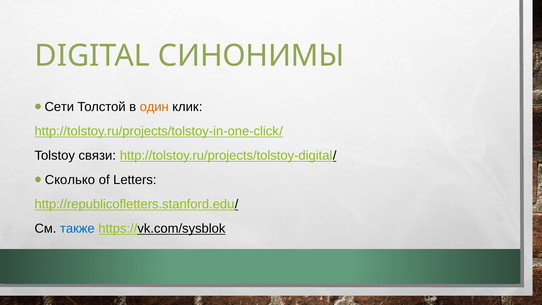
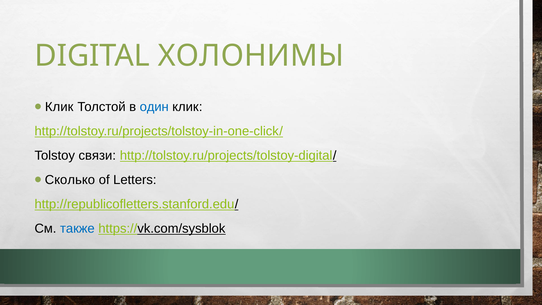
СИНОНИМЫ: СИНОНИМЫ -> ХОЛОНИМЫ (251, 56)
Сети: Сети -> Клик (59, 107)
один colour: orange -> blue (154, 107)
